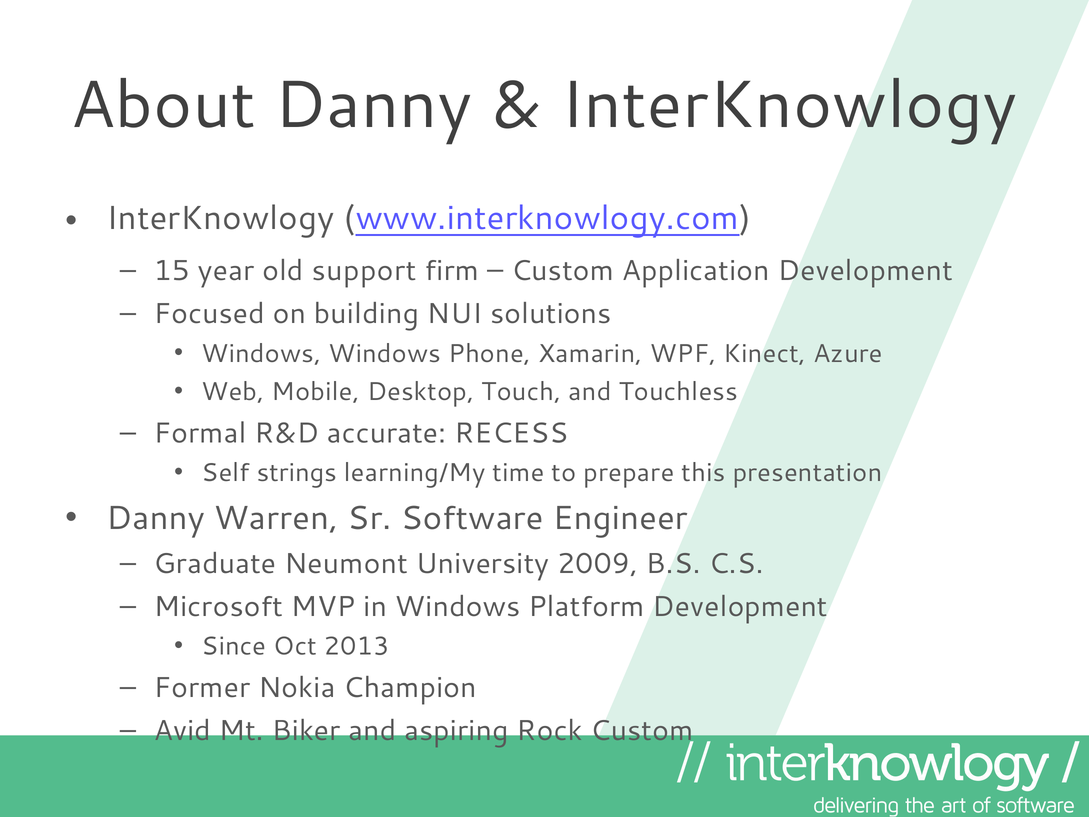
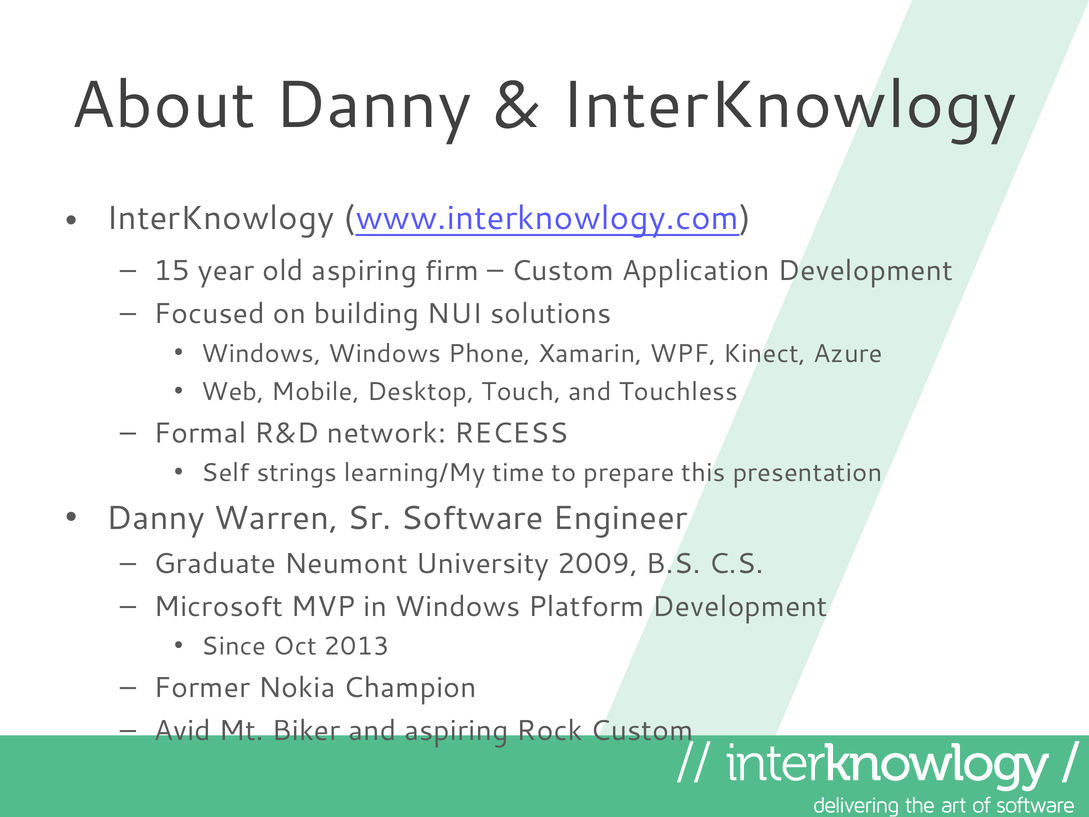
old support: support -> aspiring (364, 271)
accurate: accurate -> network (387, 433)
